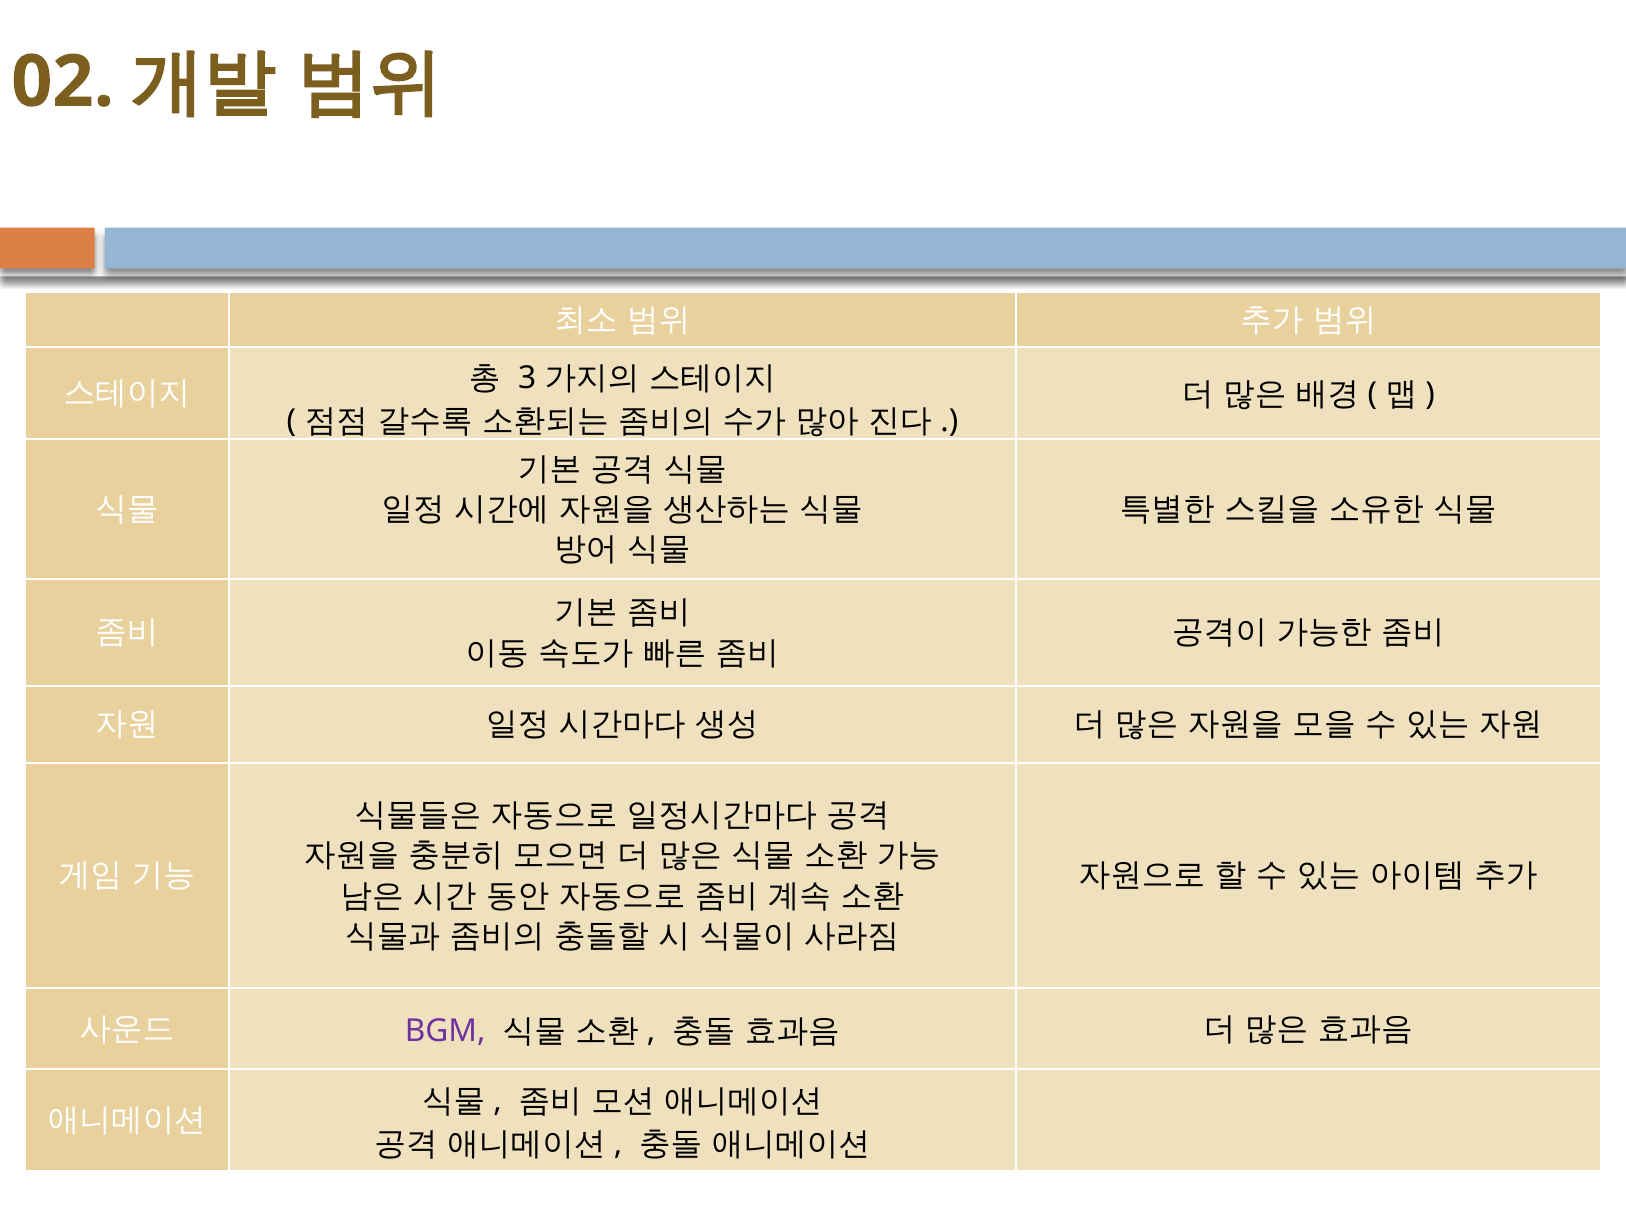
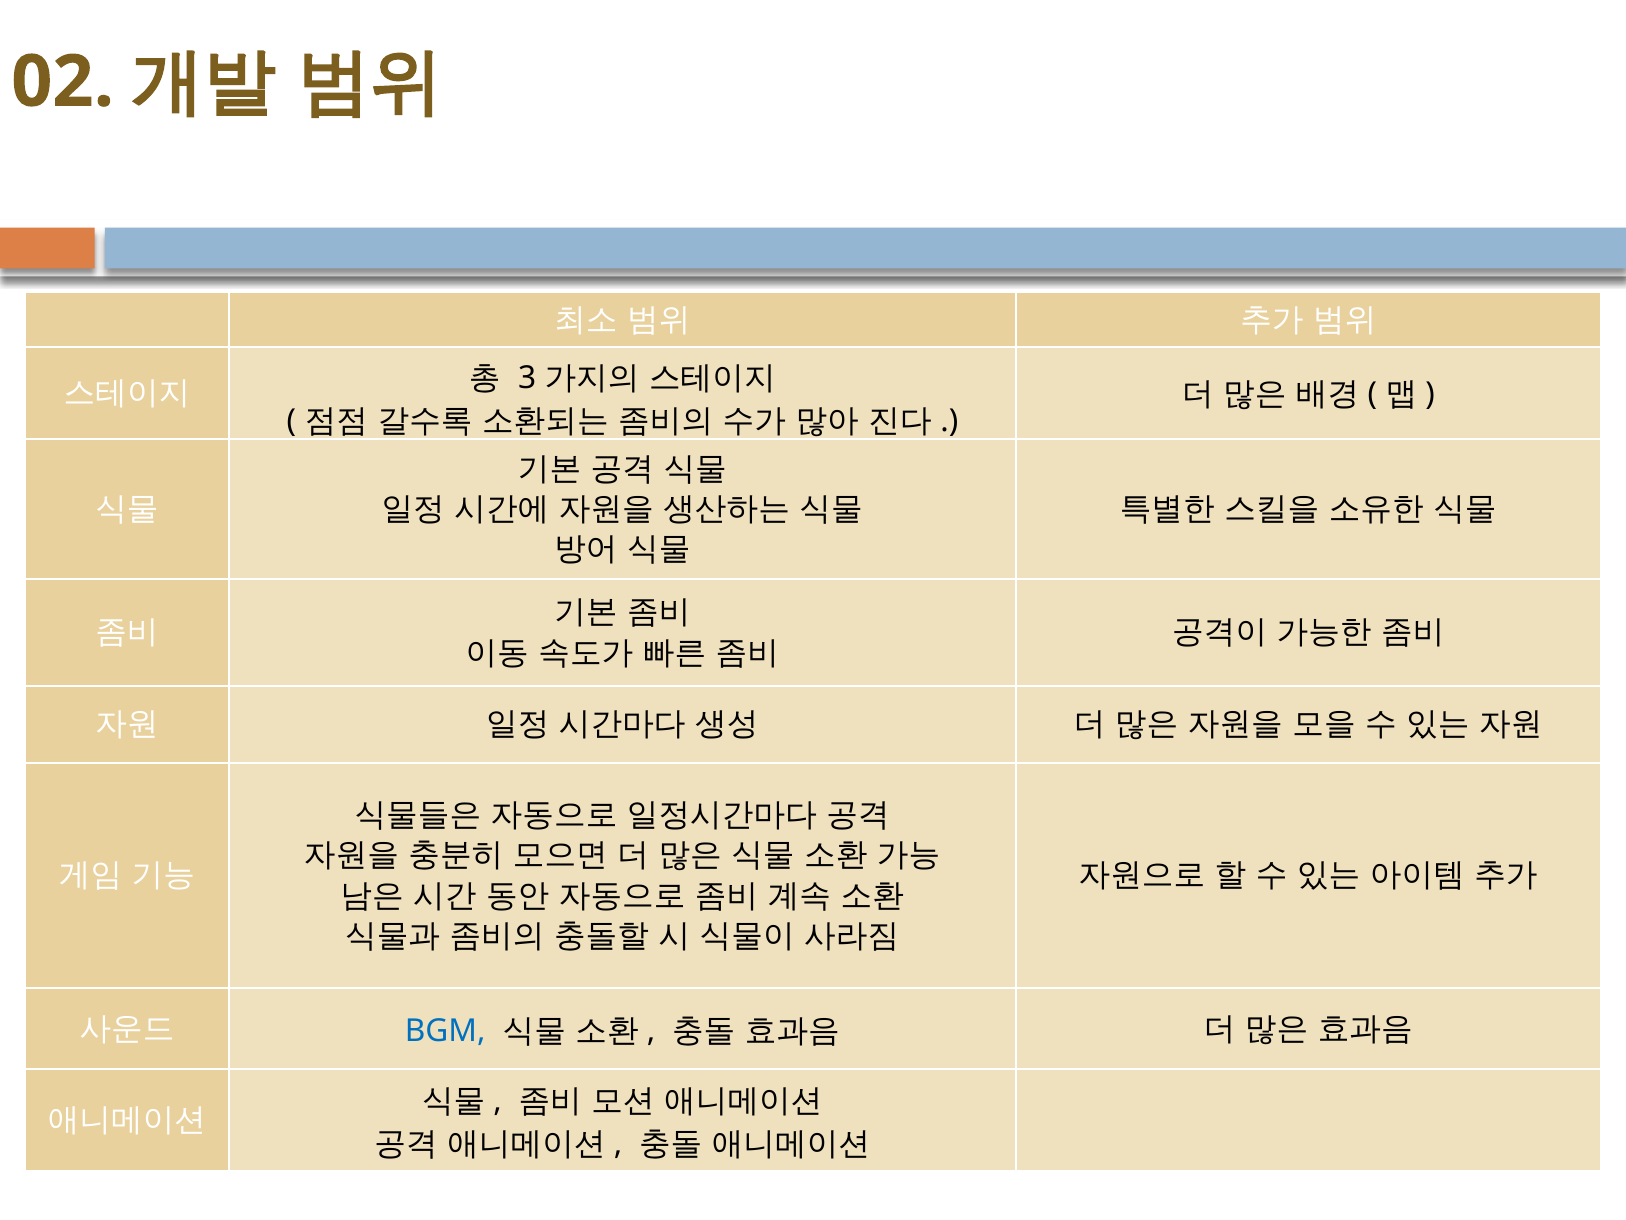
BGM colour: purple -> blue (445, 1030)
